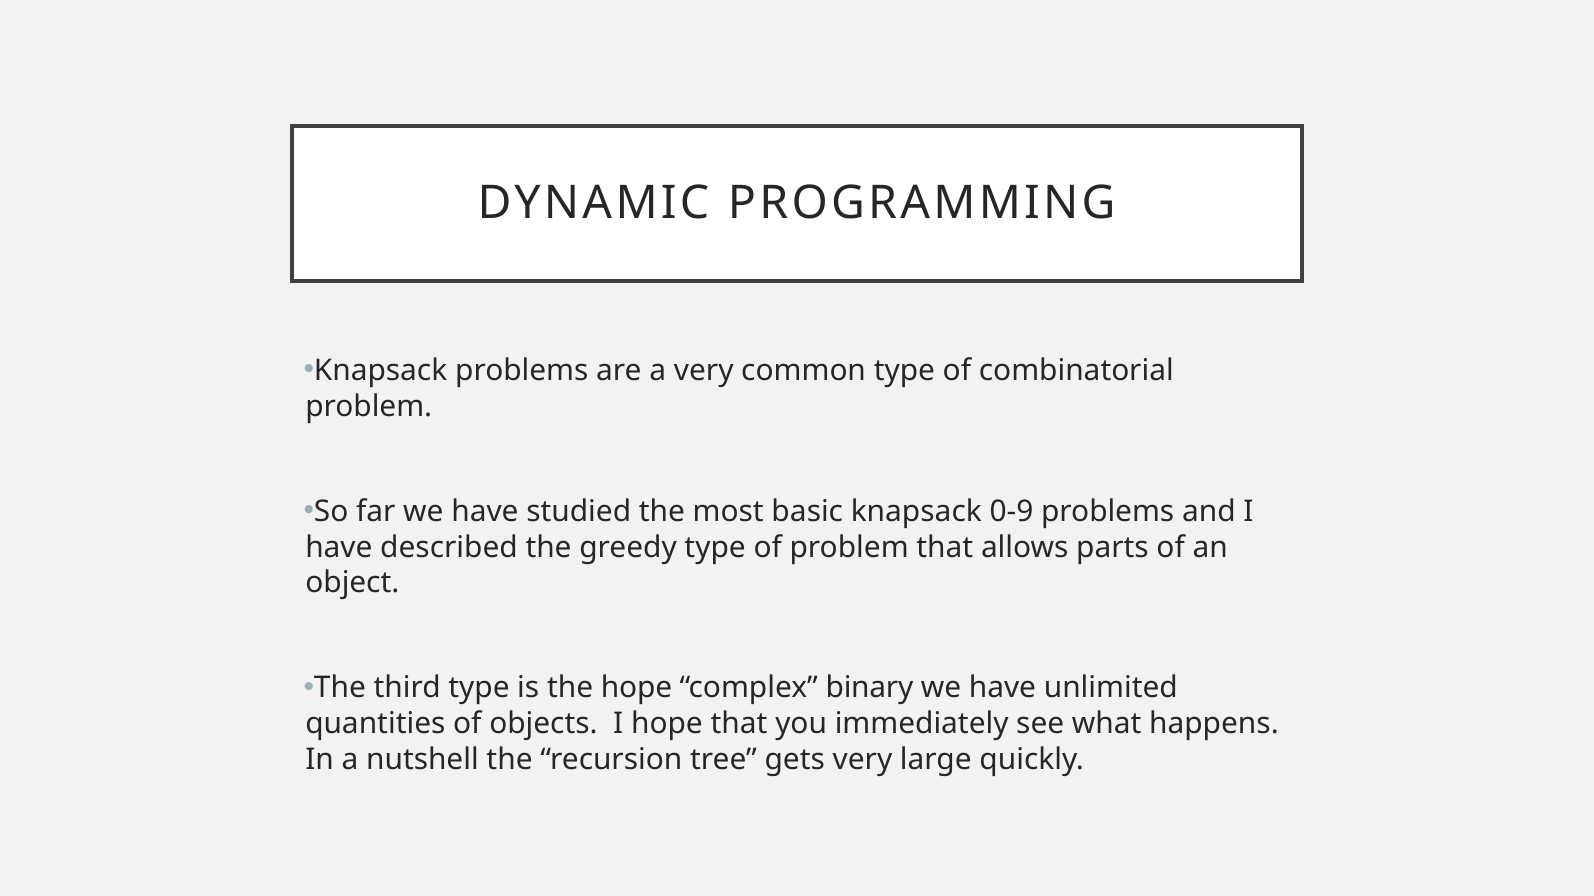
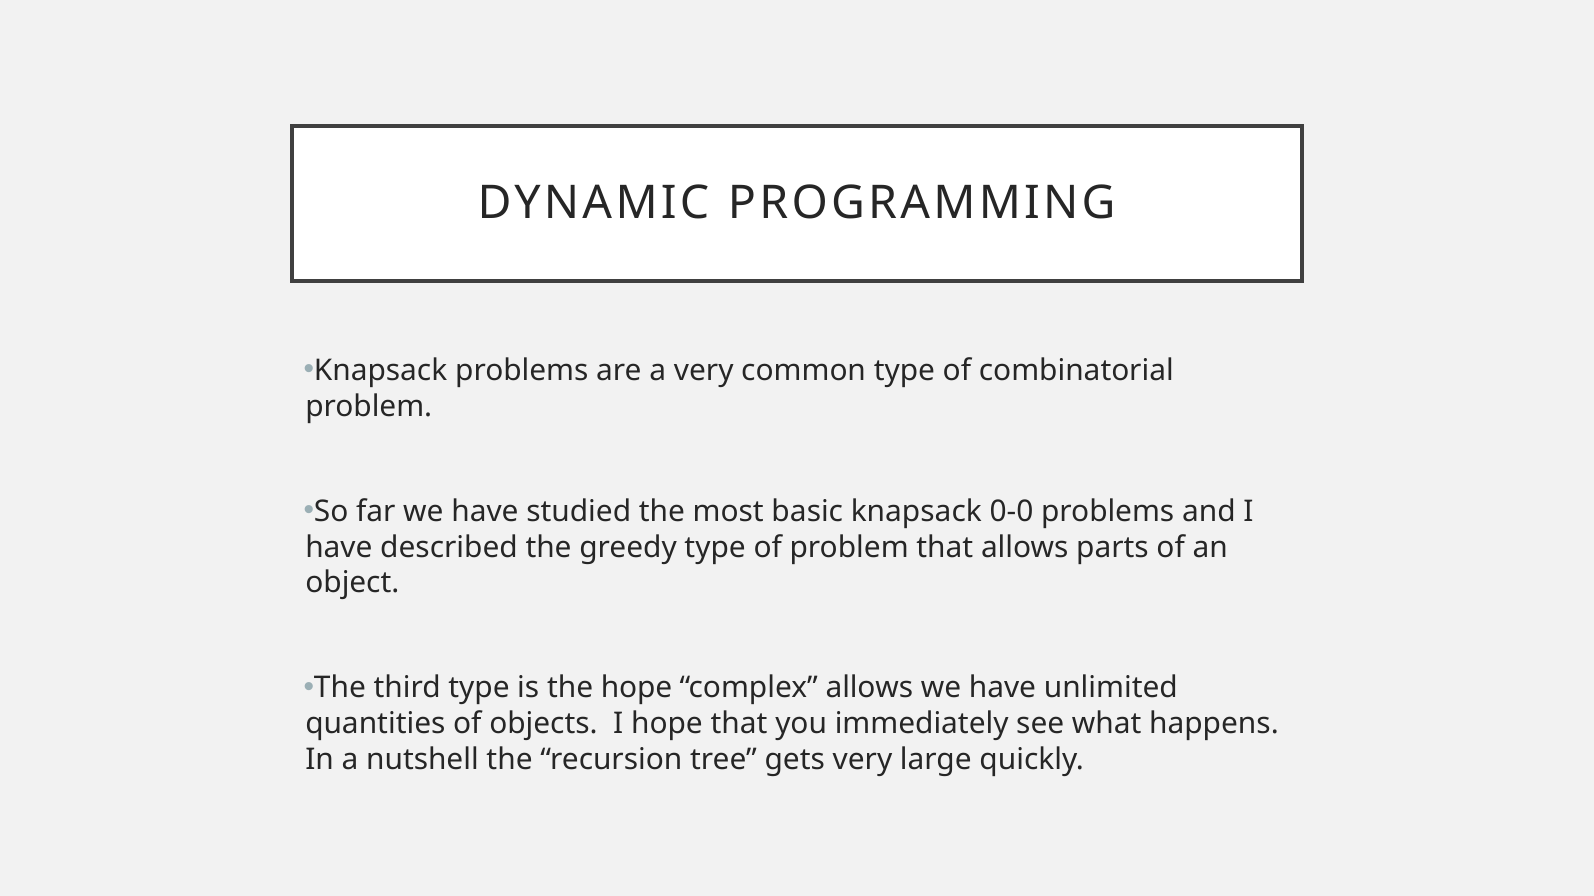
0-9: 0-9 -> 0-0 (1011, 512)
complex binary: binary -> allows (869, 688)
